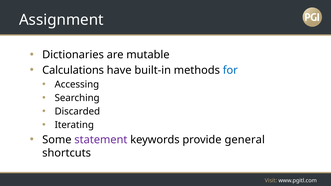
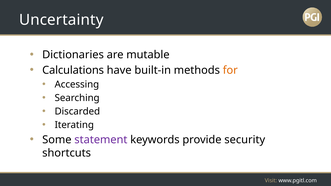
Assignment: Assignment -> Uncertainty (61, 20)
for colour: blue -> orange (230, 70)
general: general -> security (245, 140)
